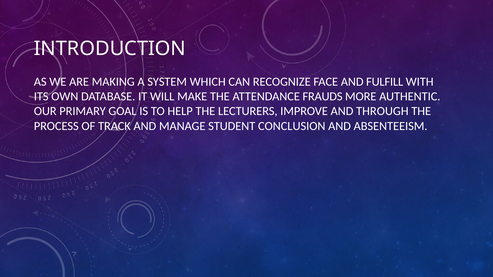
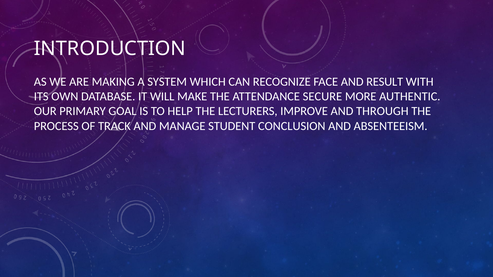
FULFILL: FULFILL -> RESULT (385, 82)
FRAUDS: FRAUDS -> SECURE (322, 97)
